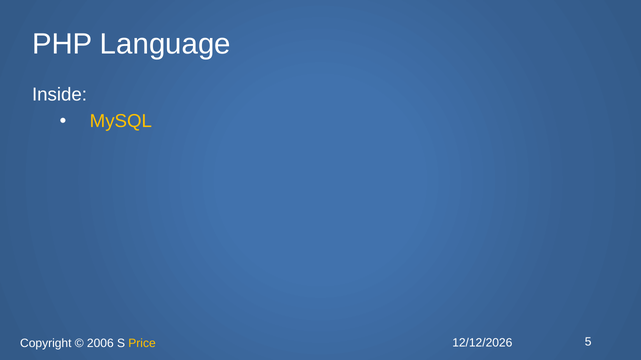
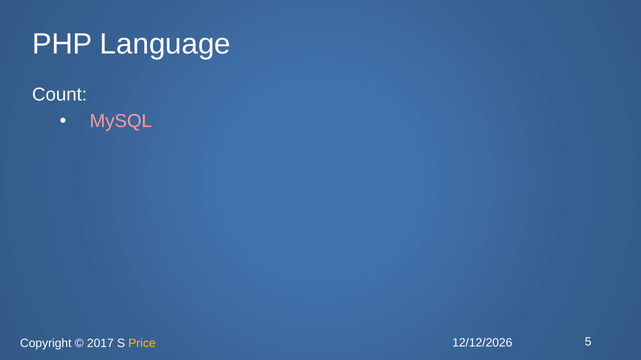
Inside: Inside -> Count (60, 95)
MySQL colour: yellow -> pink (121, 122)
2006: 2006 -> 2017 (100, 344)
